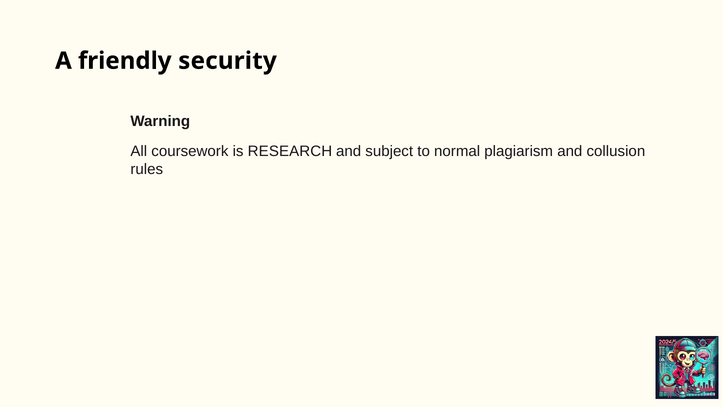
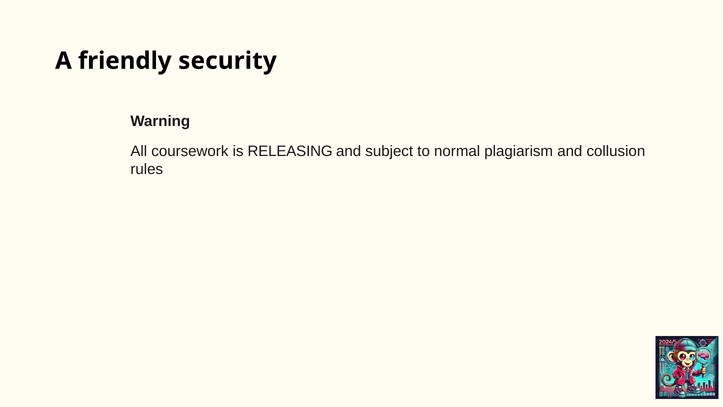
RESEARCH: RESEARCH -> RELEASING (290, 151)
